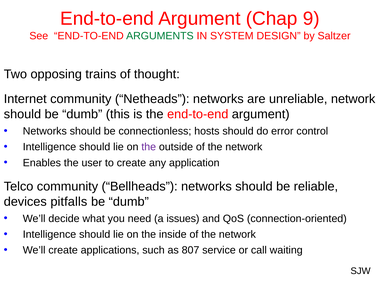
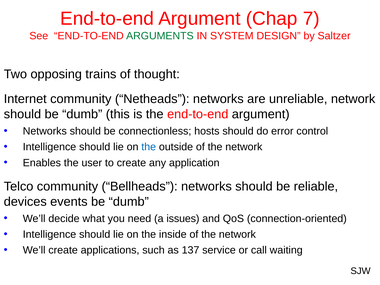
9: 9 -> 7 (311, 19)
the colour: purple -> blue (149, 147)
pitfalls: pitfalls -> events (69, 202)
807: 807 -> 137 (191, 250)
